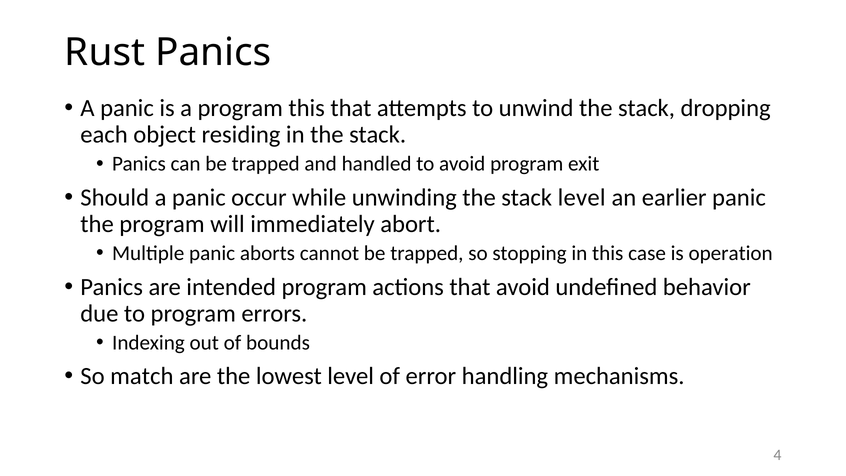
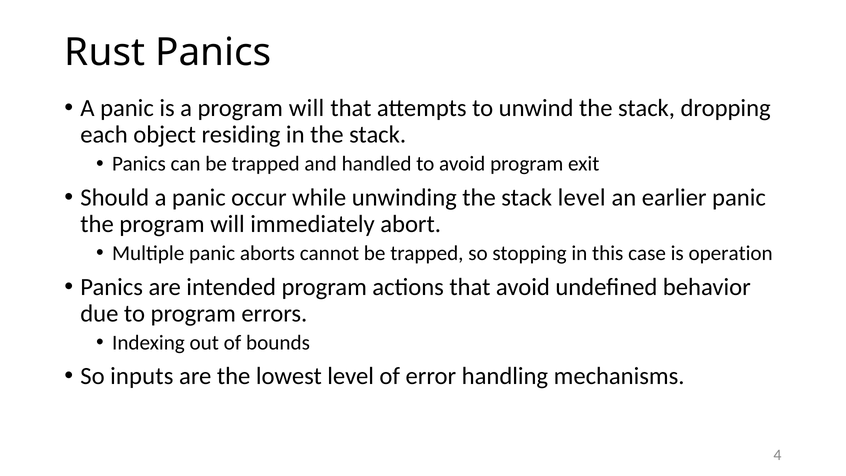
a program this: this -> will (307, 108)
match: match -> inputs (142, 376)
